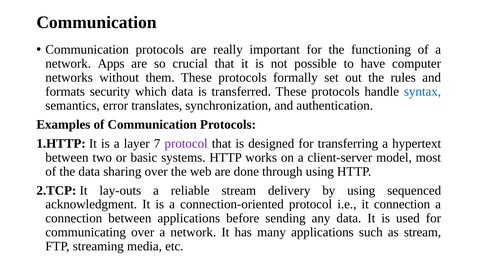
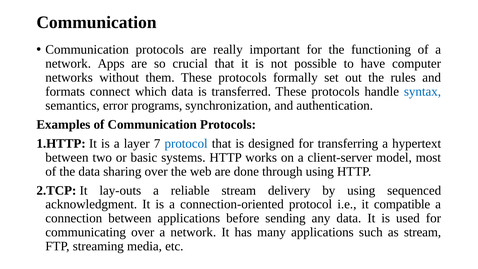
security: security -> connect (110, 92)
translates: translates -> programs (157, 106)
protocol colour: purple -> blue (186, 143)
it connection: connection -> compatible (402, 204)
